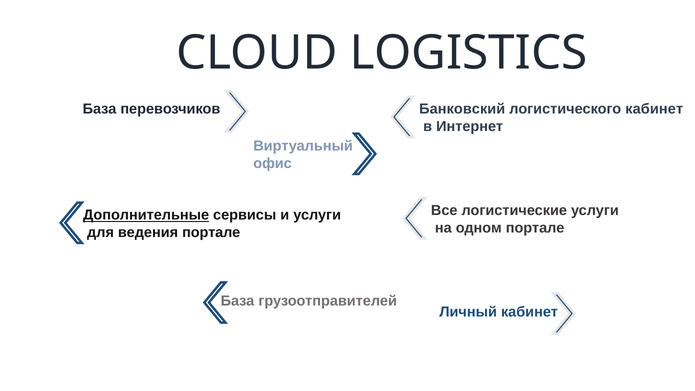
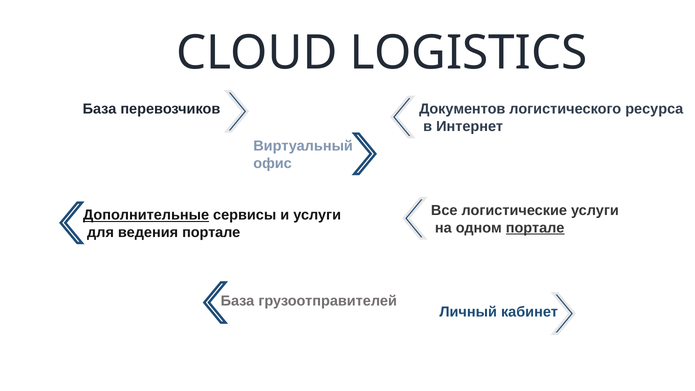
Банковский: Банковский -> Документов (462, 109)
логистического кабинет: кабинет -> ресурса (654, 109)
портале underline: none -> present (535, 228)
